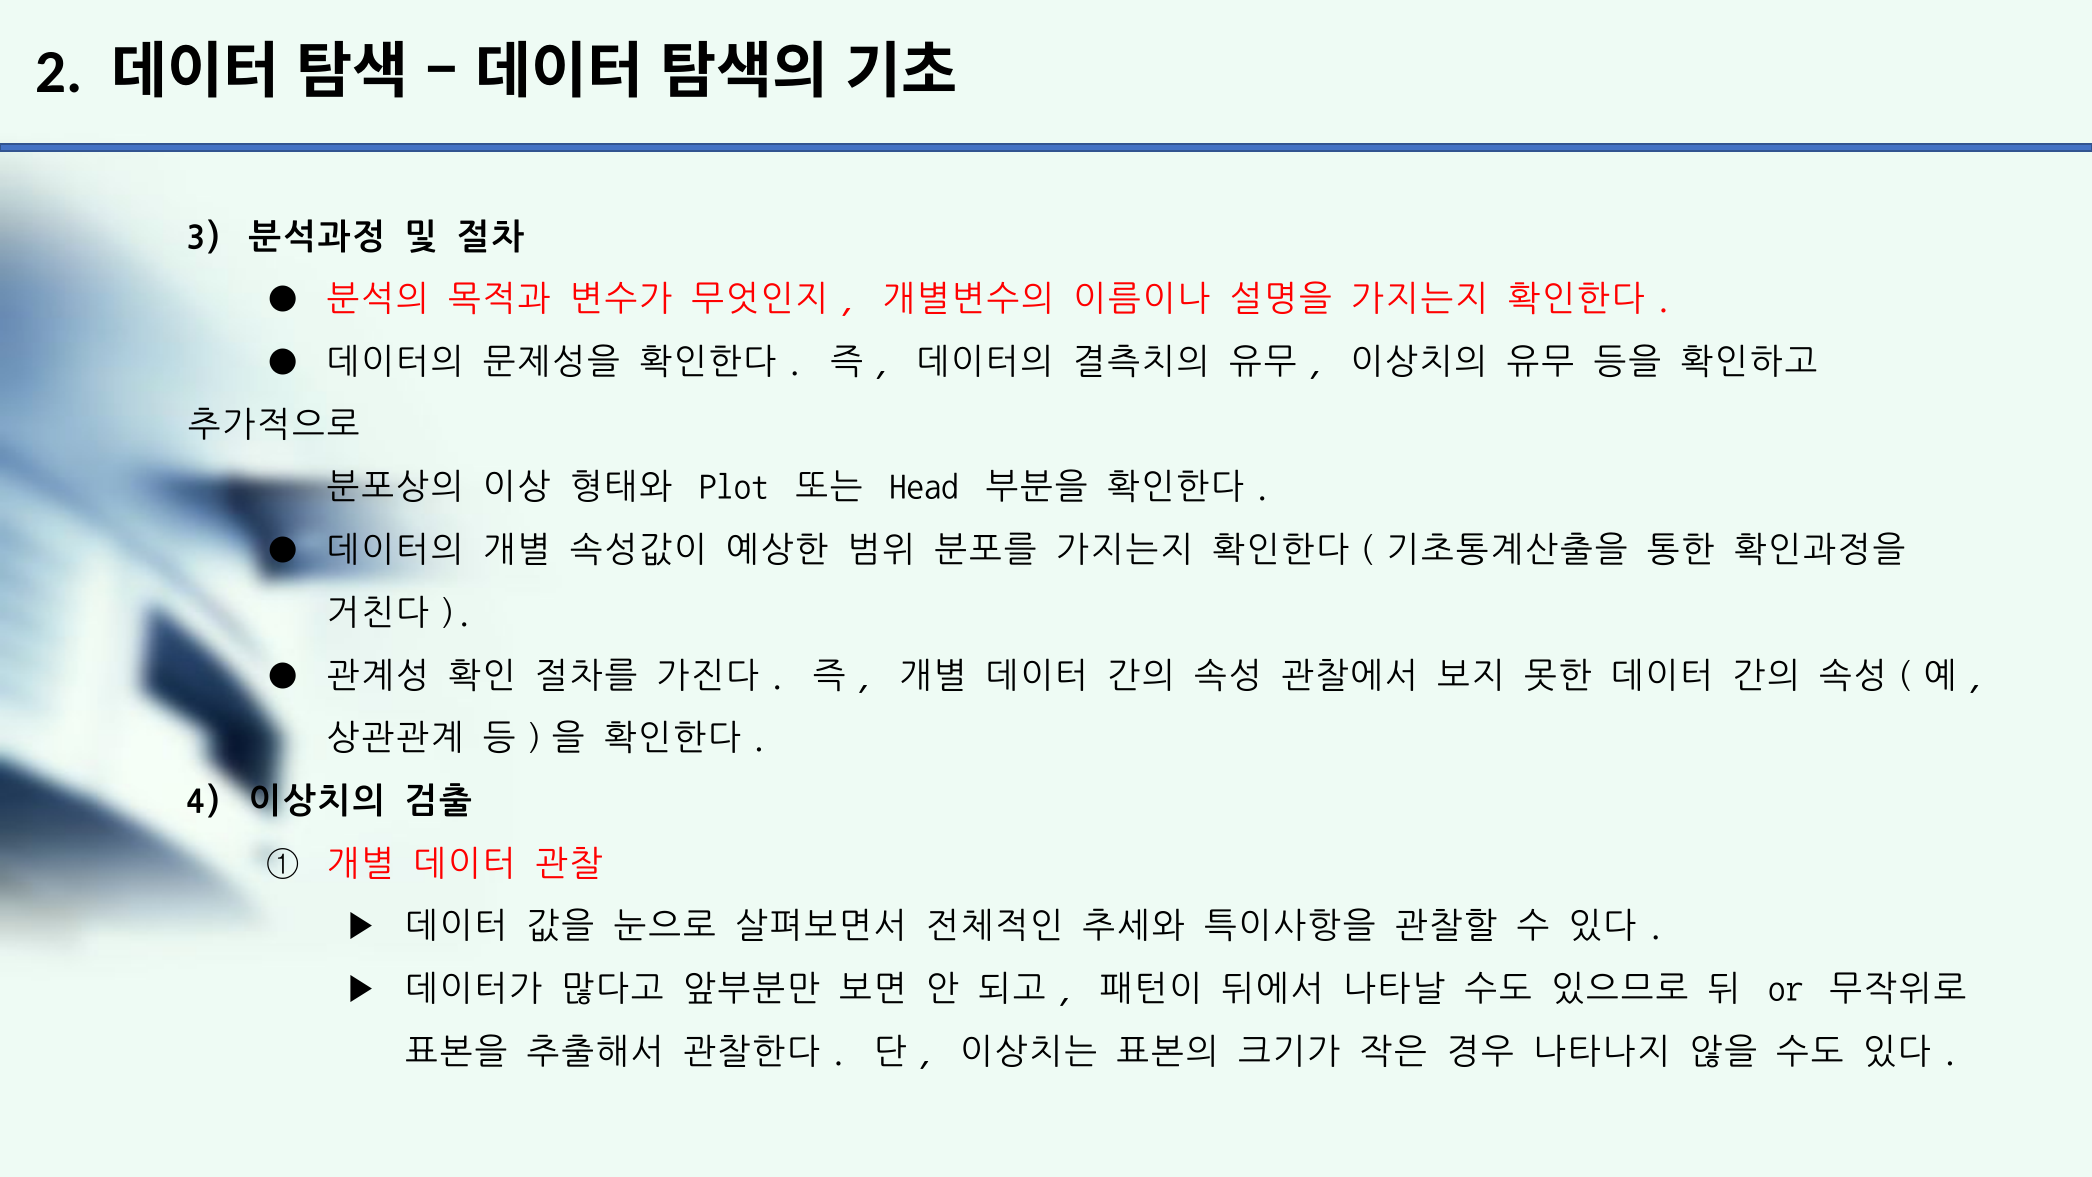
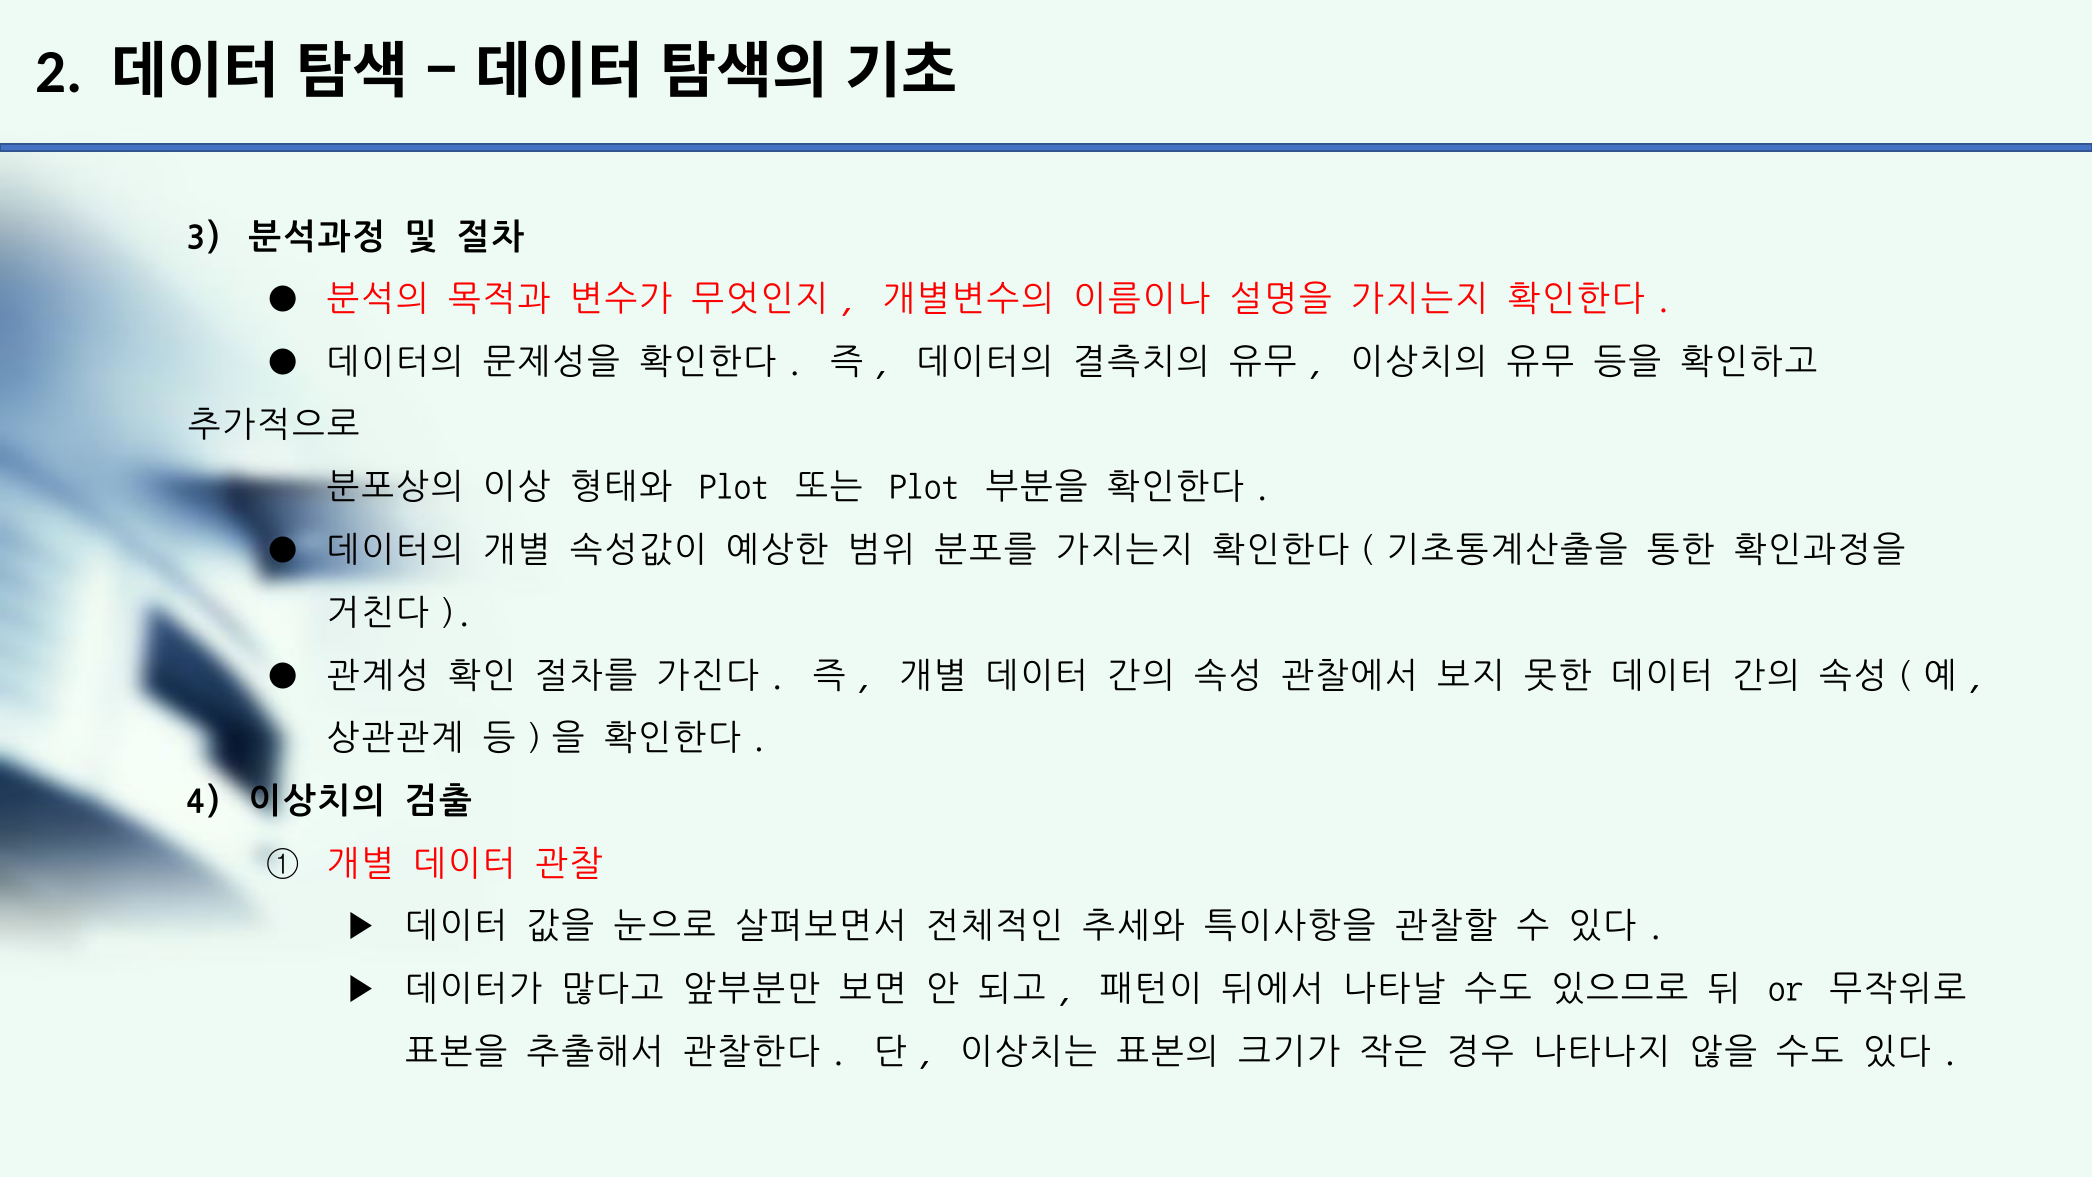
Head: Head -> Plot (924, 486)
